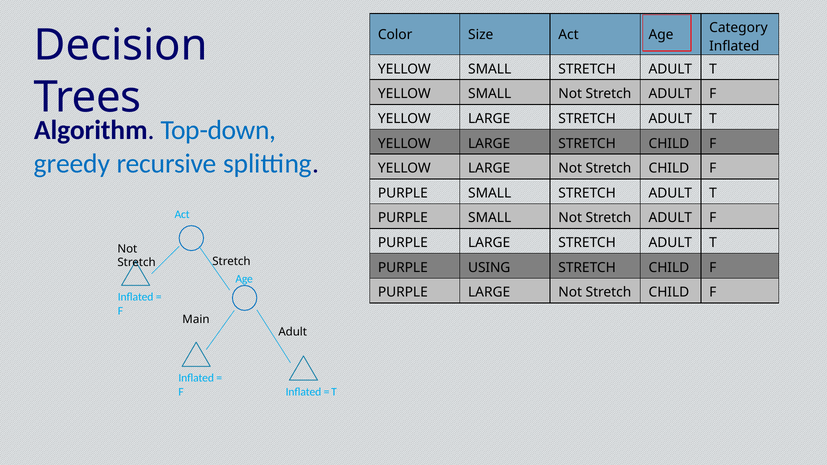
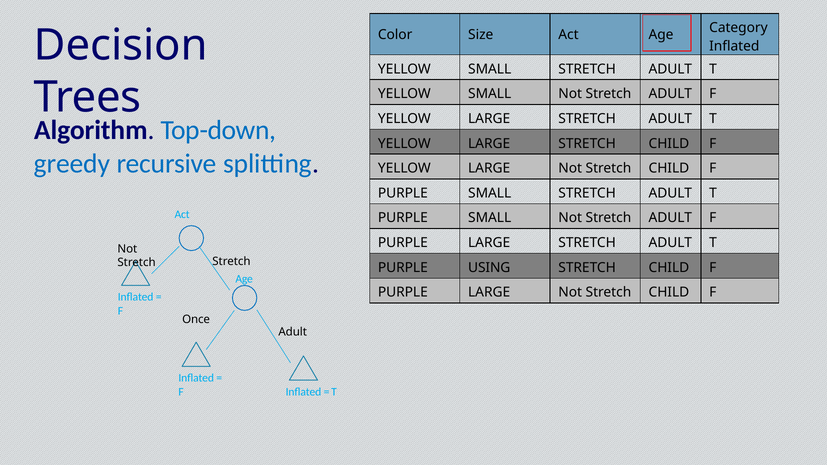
Main: Main -> Once (196, 320)
